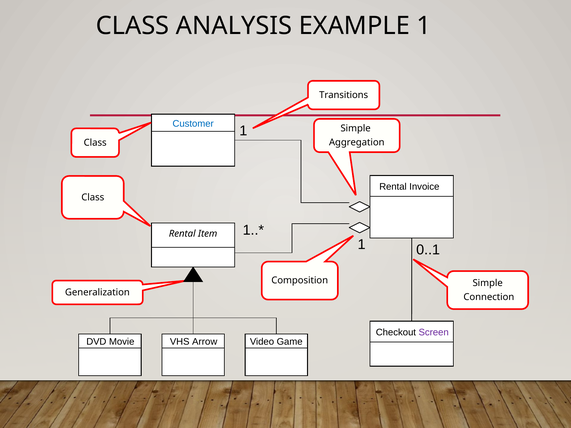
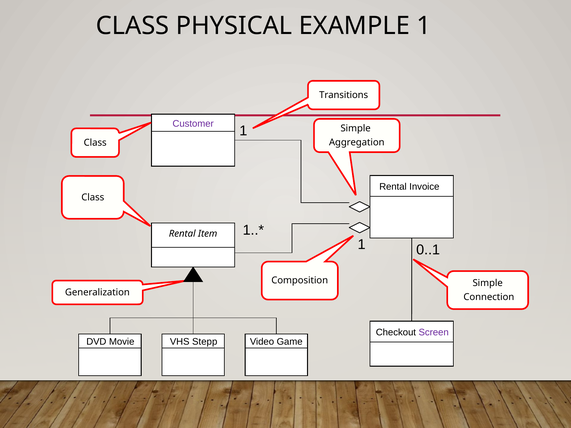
ANALYSIS: ANALYSIS -> PHYSICAL (234, 26)
Customer colour: blue -> purple (193, 124)
Arrow: Arrow -> Stepp (205, 342)
